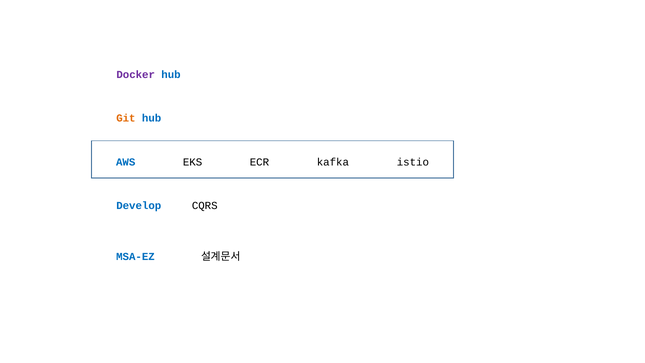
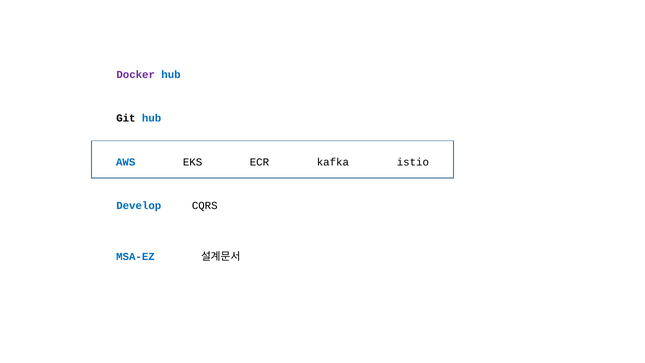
Git colour: orange -> black (126, 118)
